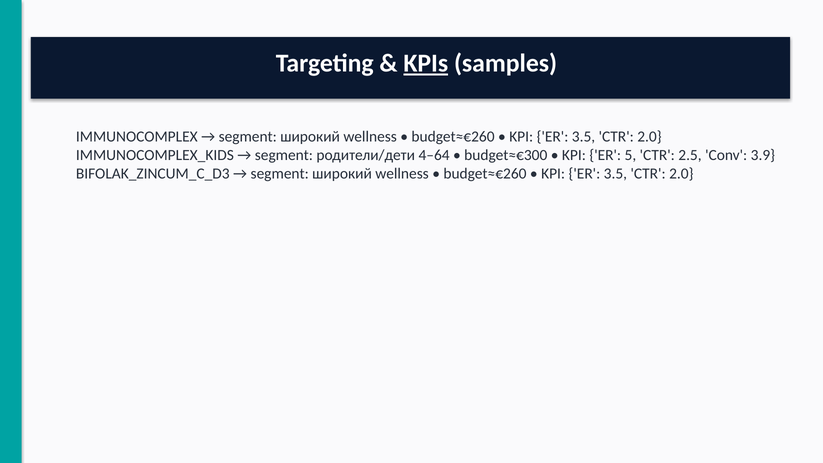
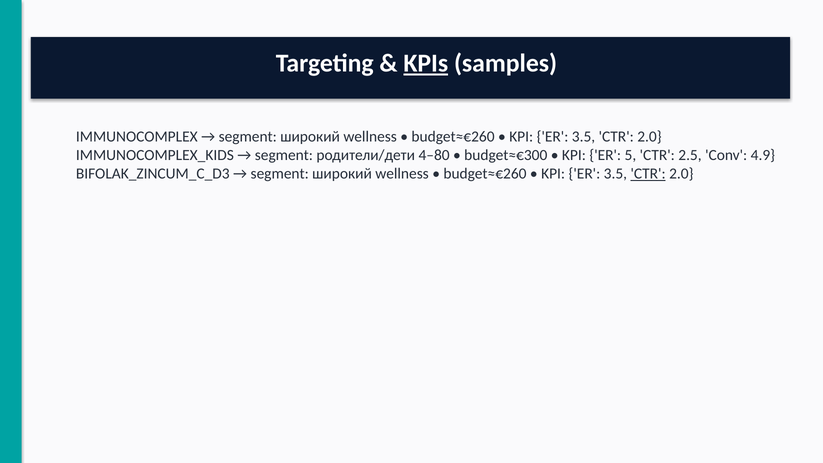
4–64: 4–64 -> 4–80 (434, 155)
3.9: 3.9 -> 4.9 (763, 155)
CTR underline: none -> present (648, 174)
